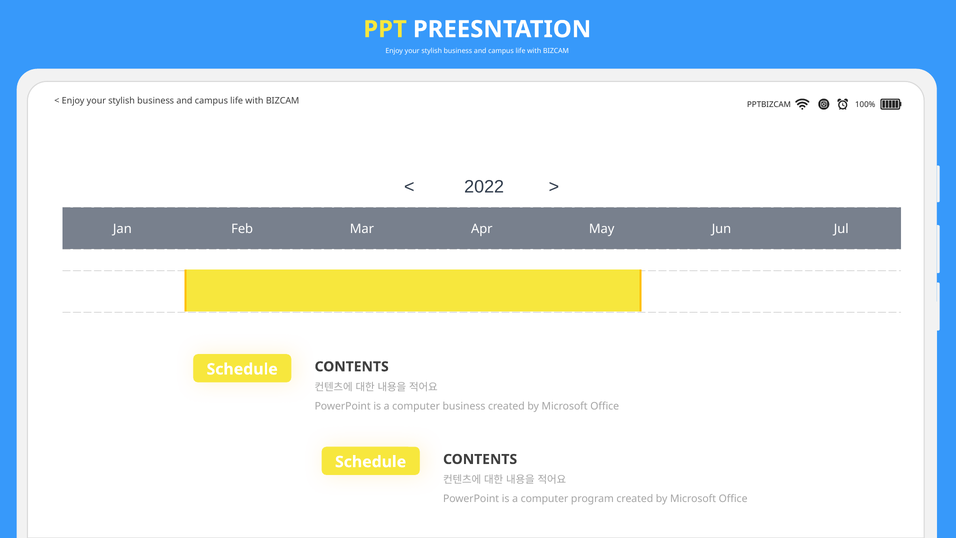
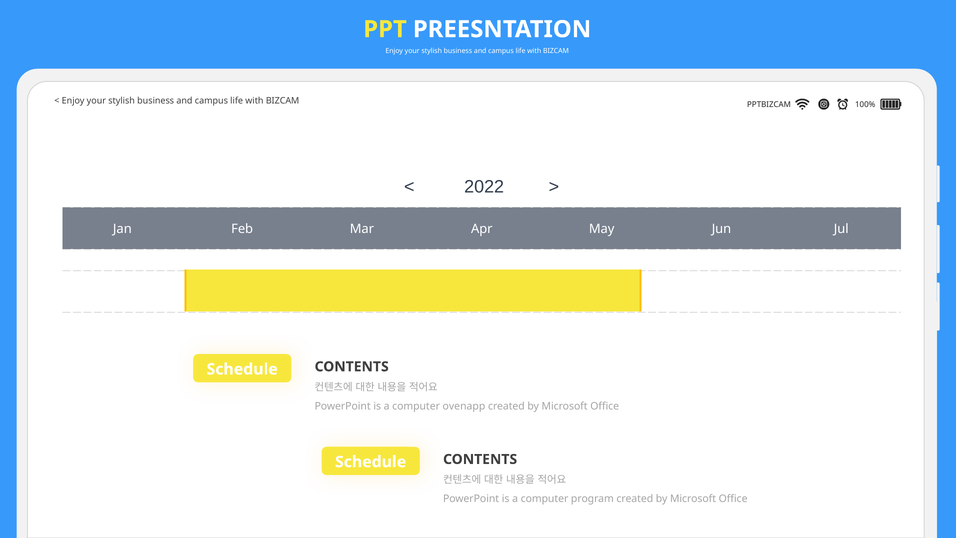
computer business: business -> ovenapp (464, 406)
